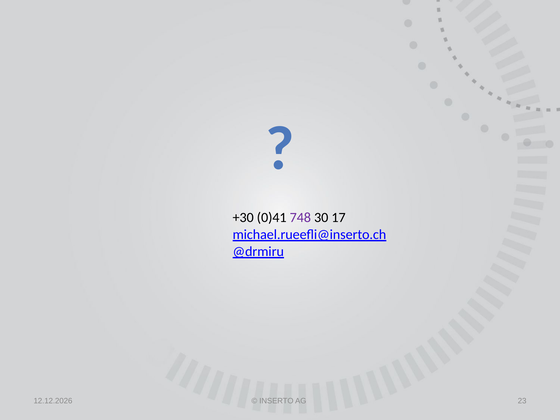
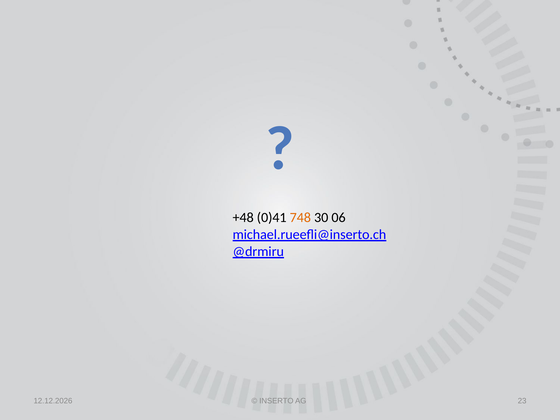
+30: +30 -> +48 (243, 218)
748 colour: purple -> orange (300, 218)
17: 17 -> 06 (339, 218)
